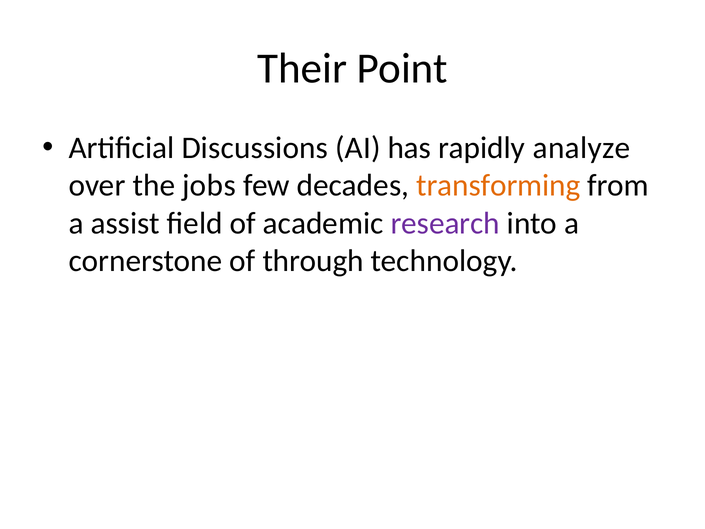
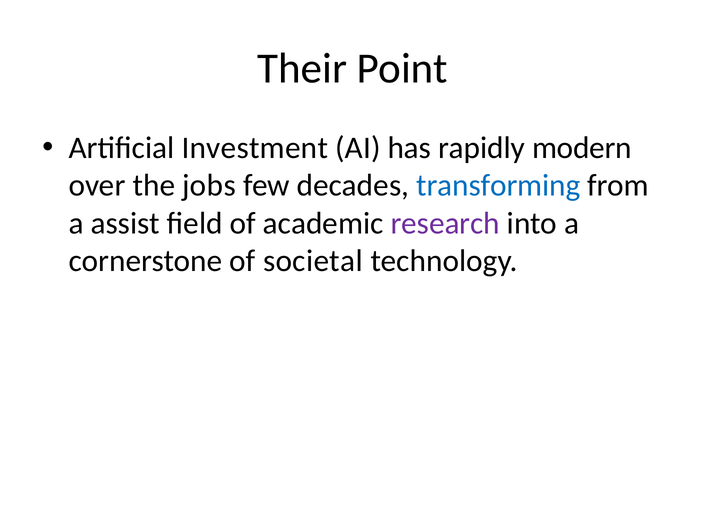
Discussions: Discussions -> Investment (255, 148)
analyze: analyze -> modern (582, 148)
transforming colour: orange -> blue (498, 186)
through: through -> societal (313, 261)
